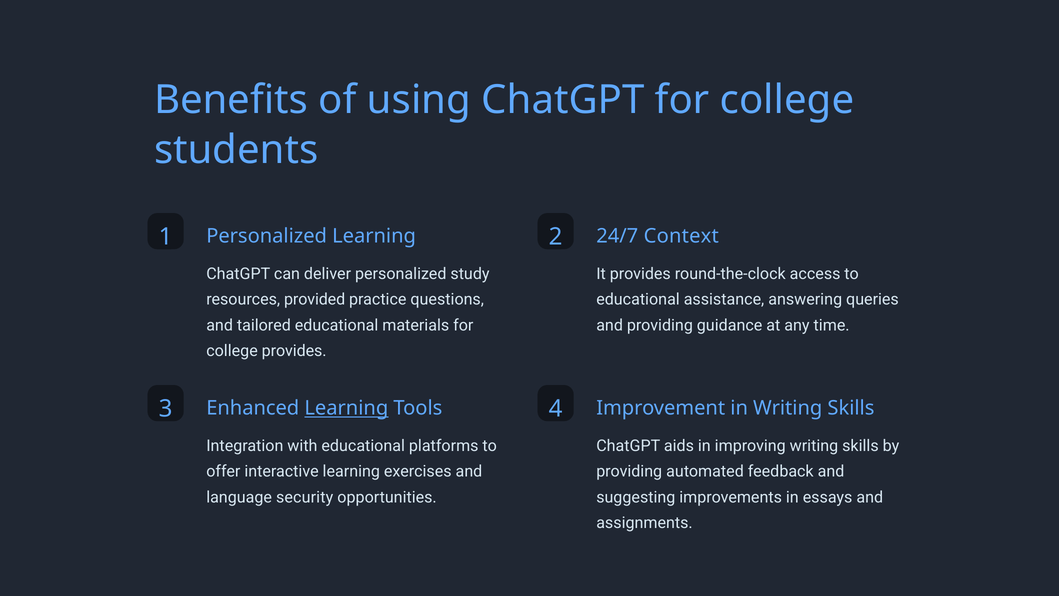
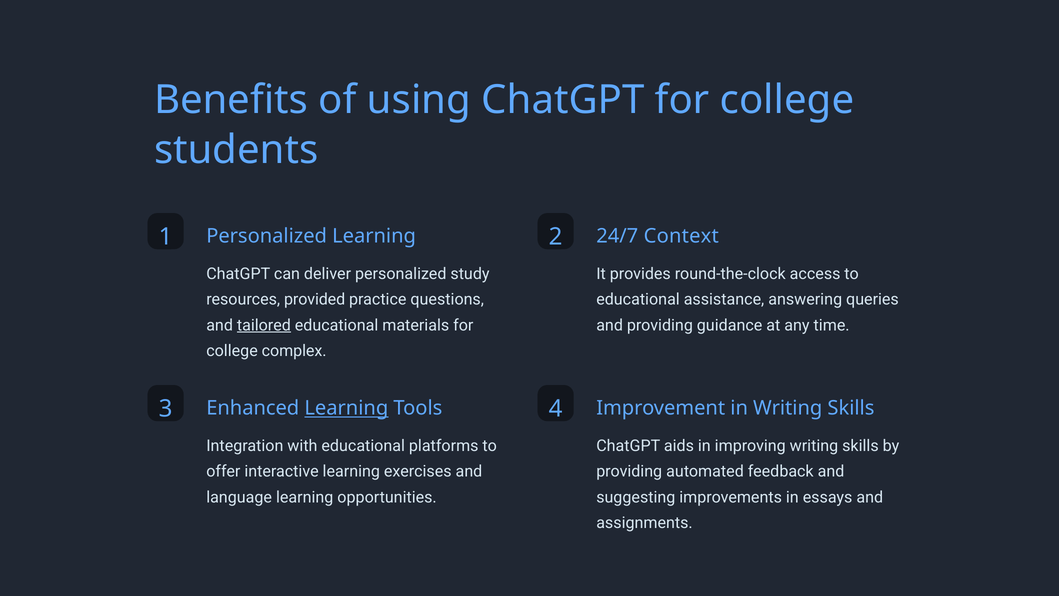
tailored underline: none -> present (264, 325)
college provides: provides -> complex (294, 351)
language security: security -> learning (305, 497)
